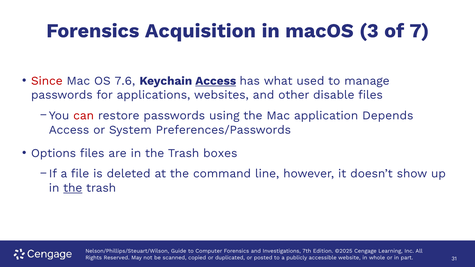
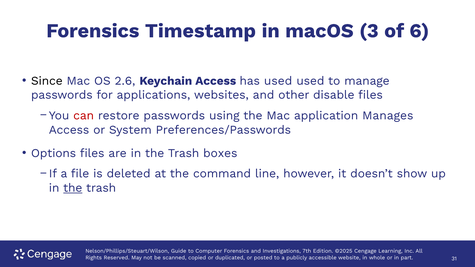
Acquisition: Acquisition -> Timestamp (200, 31)
7: 7 -> 6 (419, 31)
Since colour: red -> black (47, 81)
7.6: 7.6 -> 2.6 (125, 81)
Access underline: present -> none (216, 81)
has what: what -> used (278, 81)
Depends: Depends -> Manages (388, 116)
